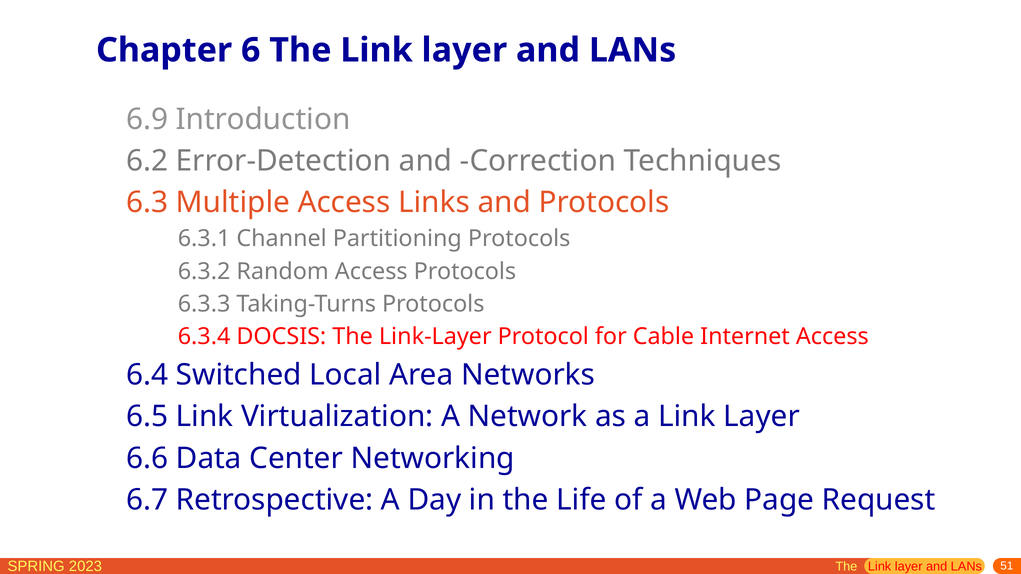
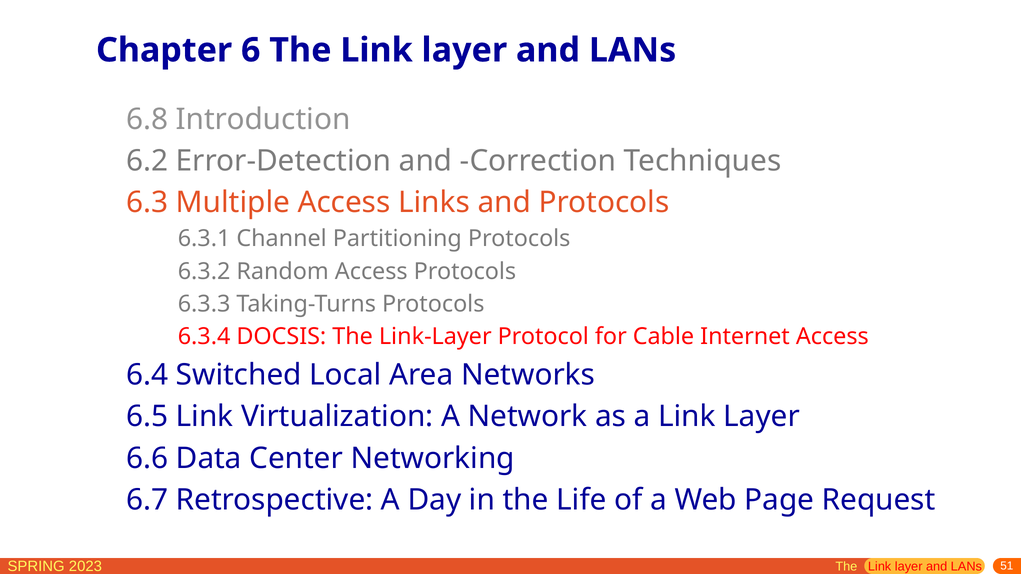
6.9: 6.9 -> 6.8 (147, 119)
